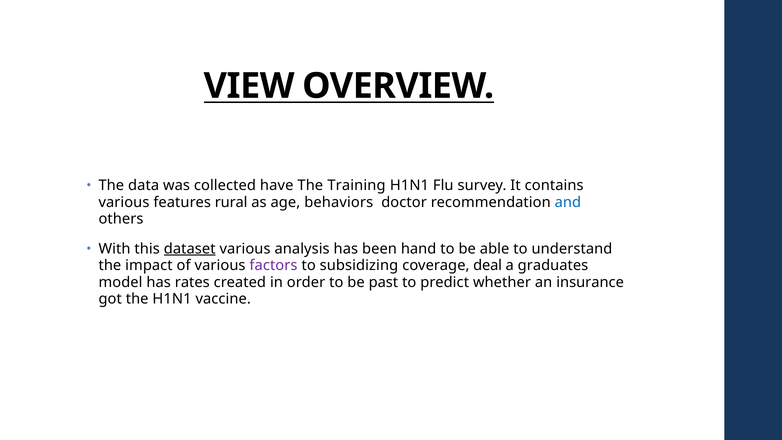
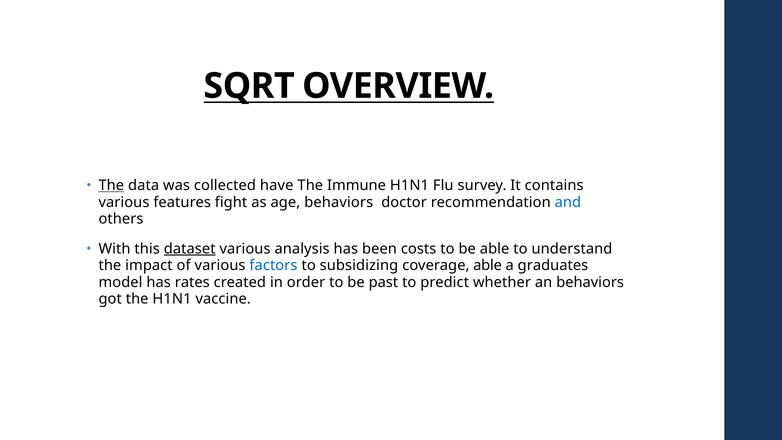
VIEW: VIEW -> SQRT (249, 86)
The underline: none -> present (111, 185)
Training: Training -> Immune (357, 185)
rural: rural -> fight (231, 202)
hand: hand -> costs (419, 249)
factors colour: purple -> blue (273, 265)
coverage deal: deal -> able (488, 265)
an insurance: insurance -> behaviors (590, 282)
